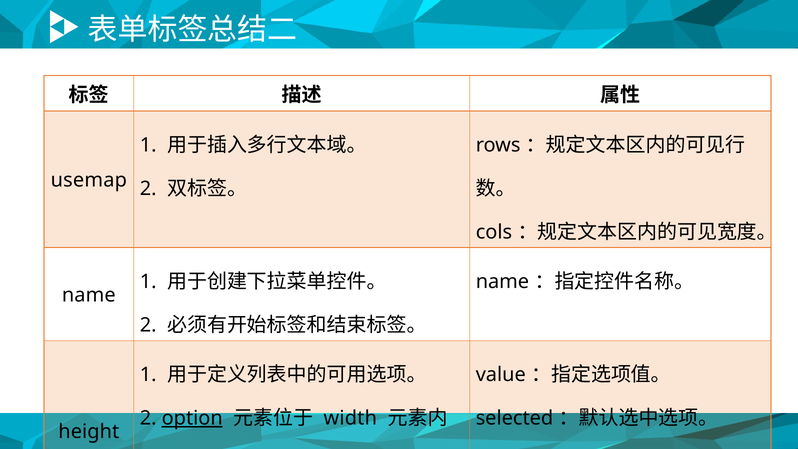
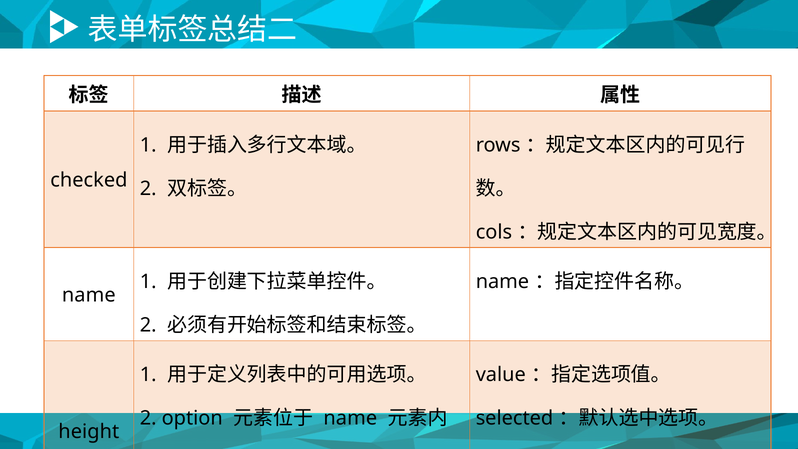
usemap: usemap -> checked (89, 180)
option underline: present -> none (192, 418)
width: width -> name (350, 418)
